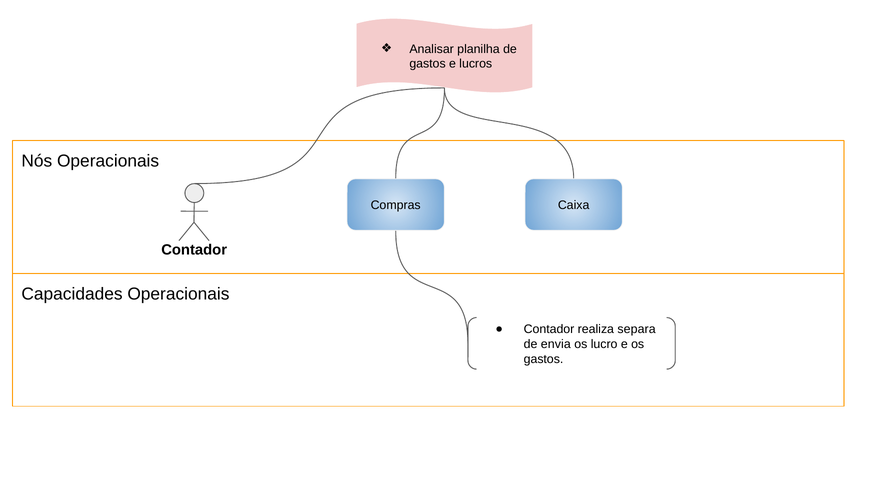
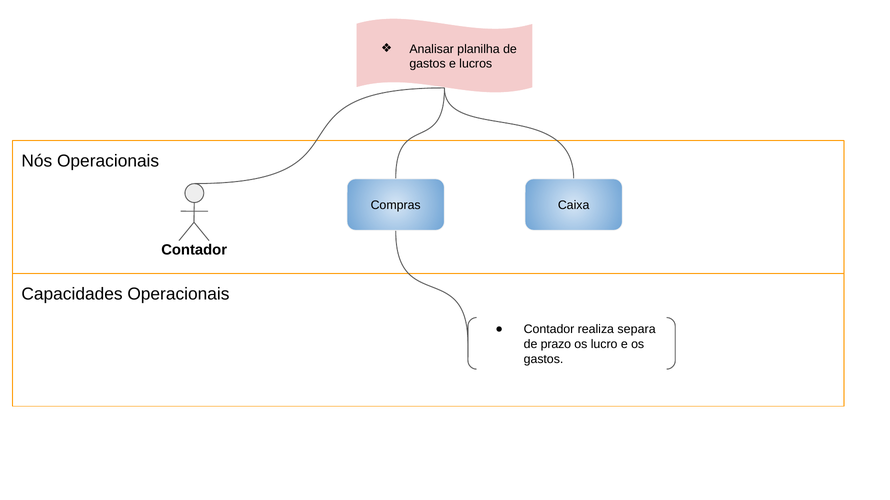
envia: envia -> prazo (556, 345)
